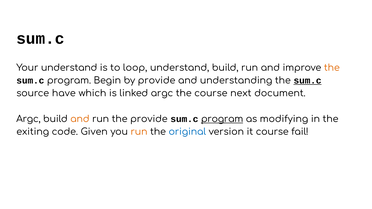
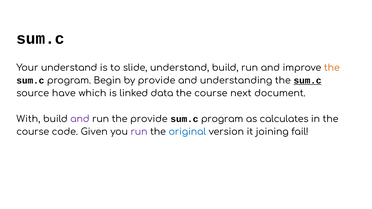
loop: loop -> slide (135, 68)
linked argc: argc -> data (162, 93)
Argc: Argc -> With (28, 119)
and colour: orange -> purple (80, 119)
program underline: present -> none (222, 119)
modifying: modifying -> calculates (284, 119)
exiting: exiting -> course (33, 132)
run colour: orange -> purple (139, 132)
it course: course -> joining (272, 132)
